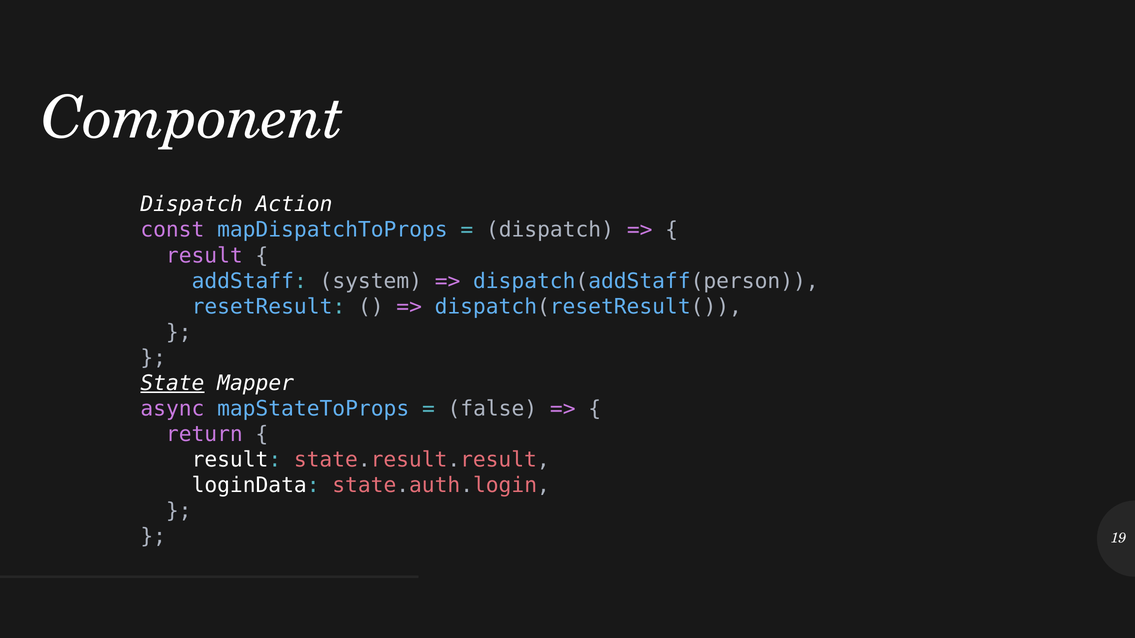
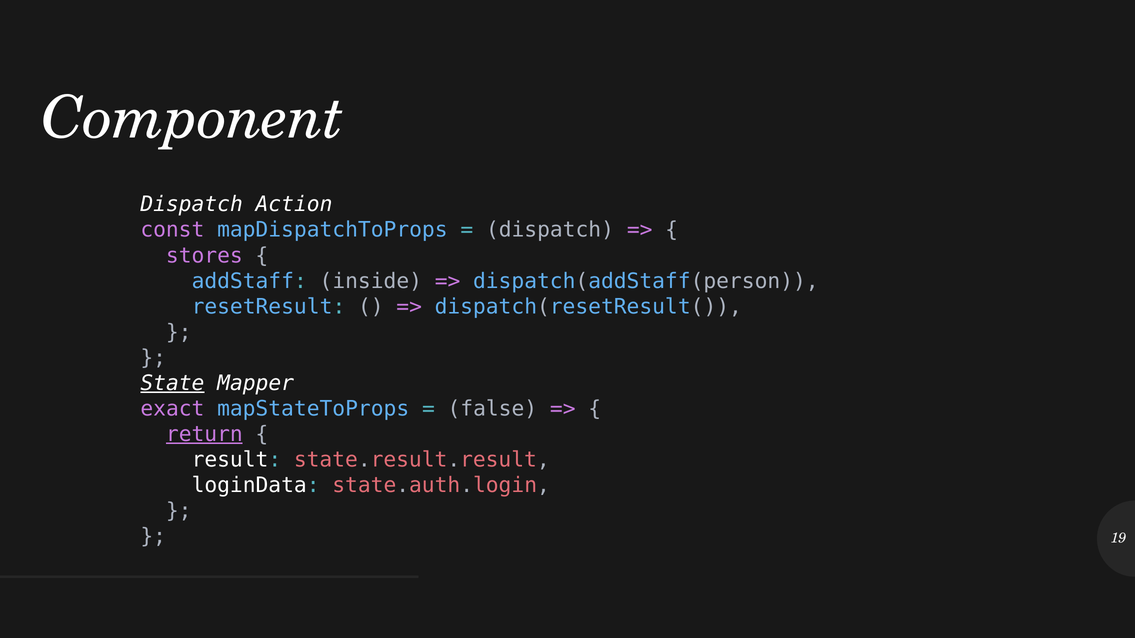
result: result -> stores (204, 256)
system: system -> inside (371, 281)
async: async -> exact (172, 409)
return underline: none -> present (204, 434)
